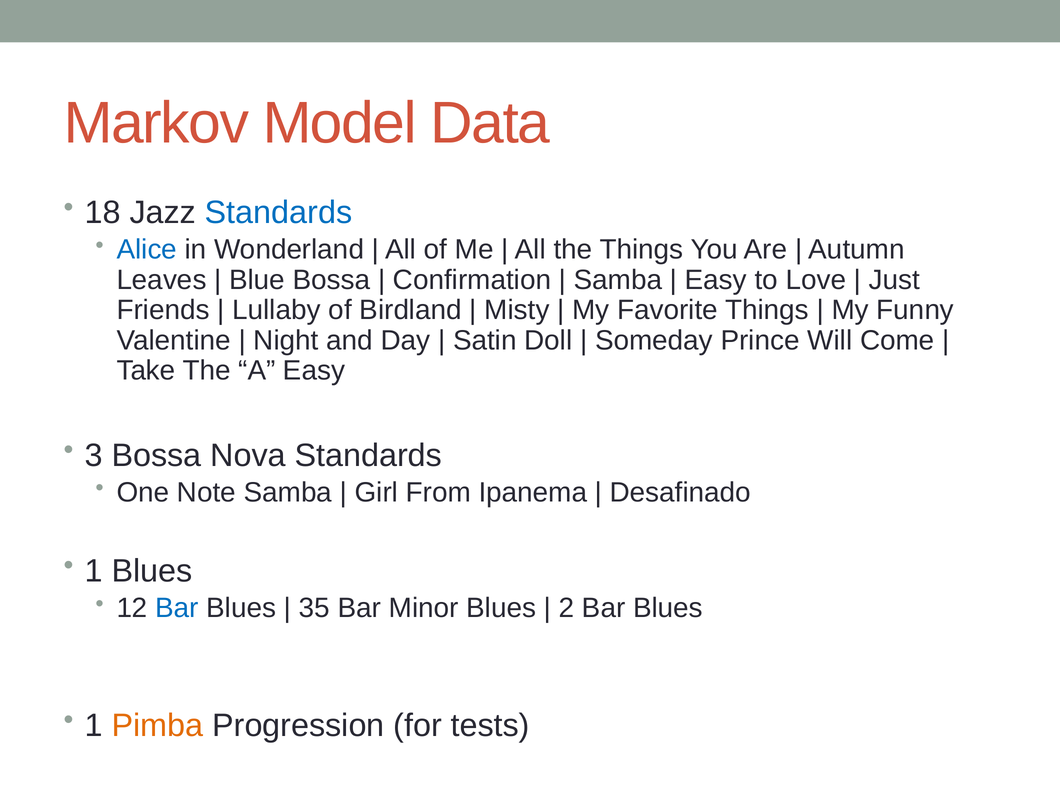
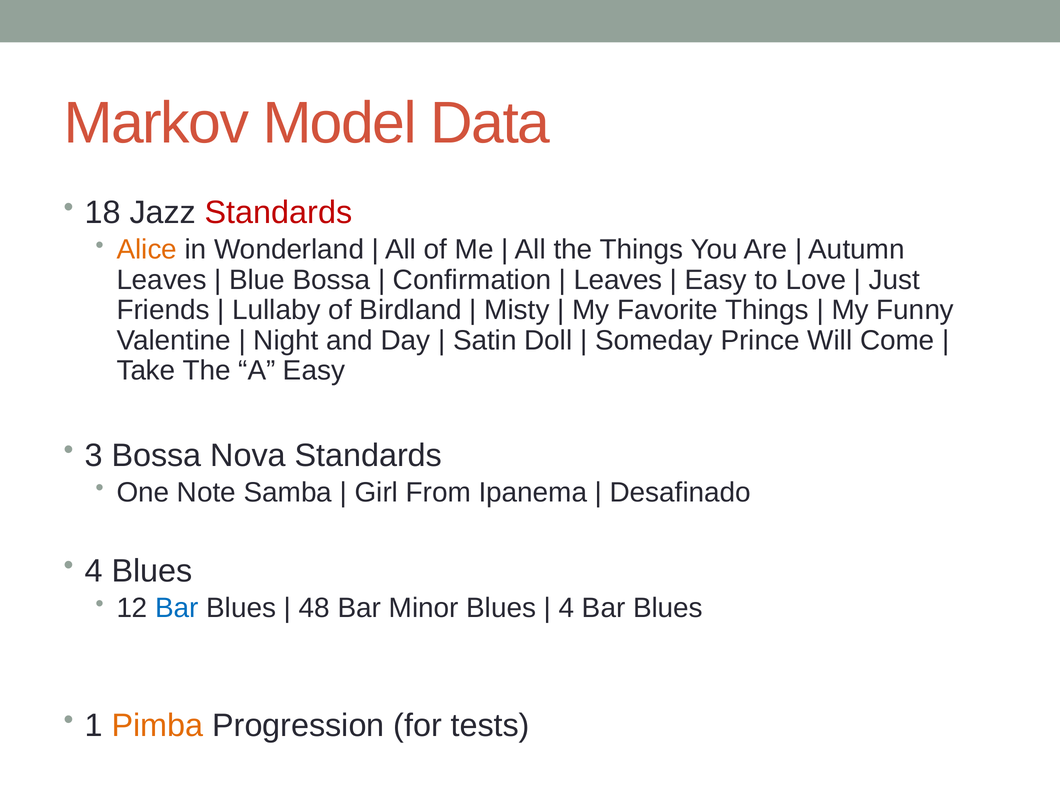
Standards colour: blue -> red (279, 212)
Alice colour: blue -> orange (147, 250)
Samba: Samba -> Leaves (618, 280)
1: 1 -> 4 (94, 571)
35: 35 -> 48 (314, 608)
2: 2 -> 4 (566, 608)
